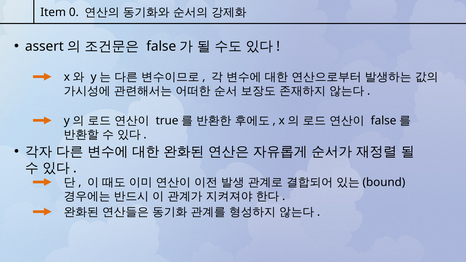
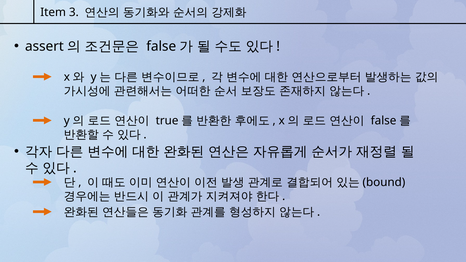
0: 0 -> 3 (74, 12)
